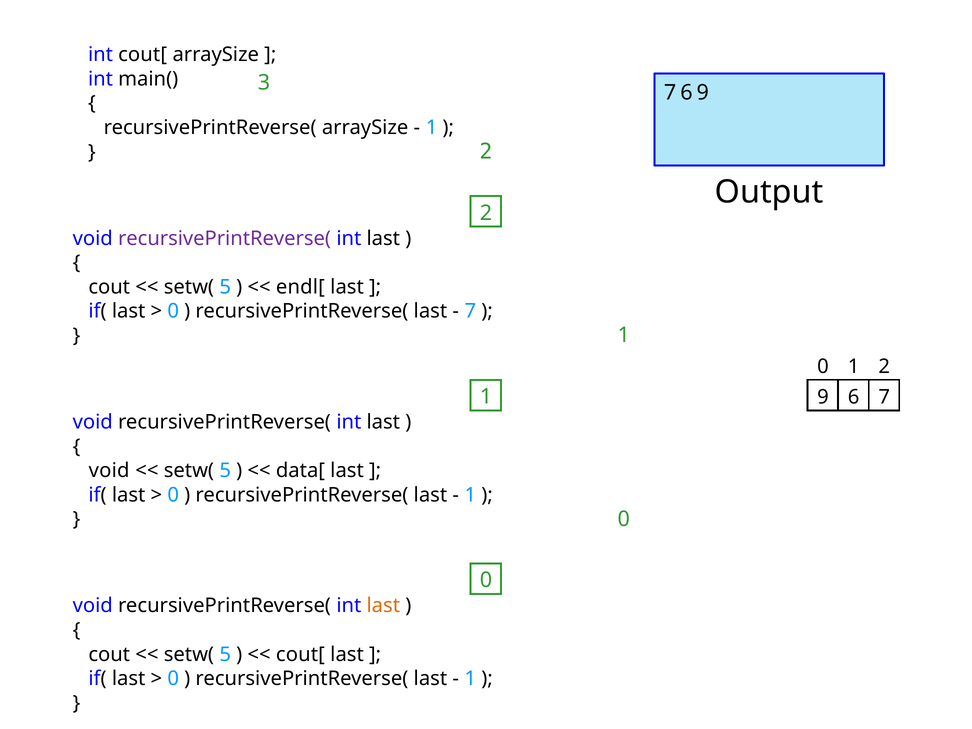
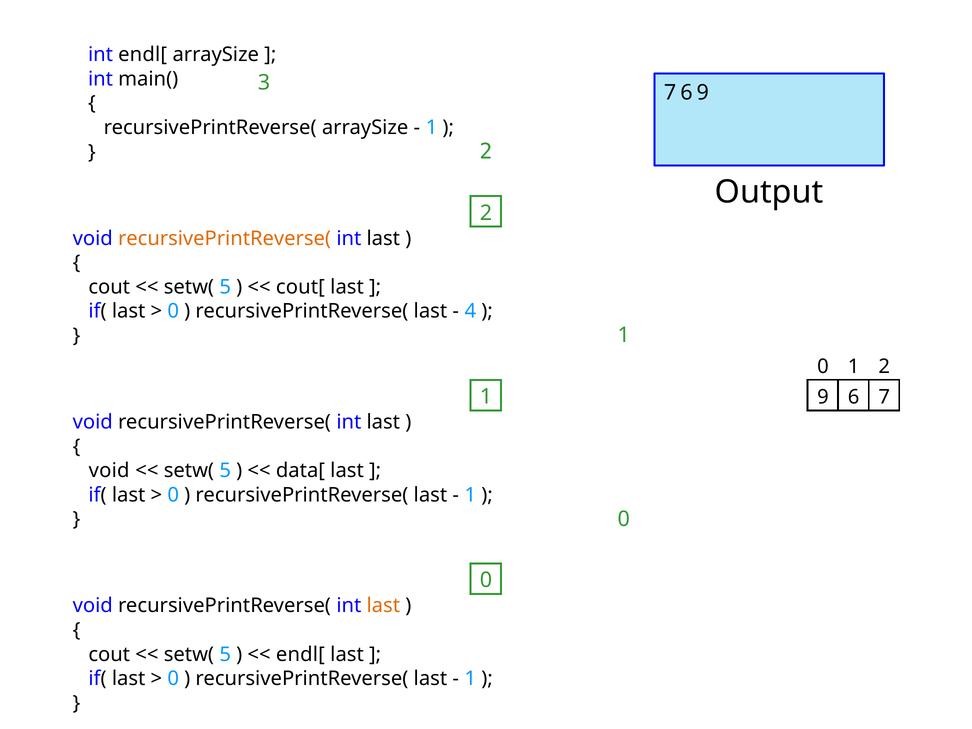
int cout[: cout[ -> endl[ (143, 55)
recursivePrintReverse( colour: purple -> orange (224, 238)
endl[: endl[ -> cout[ (300, 287)
7: 7 -> 4 (470, 311)
cout[: cout[ -> endl[ (300, 654)
